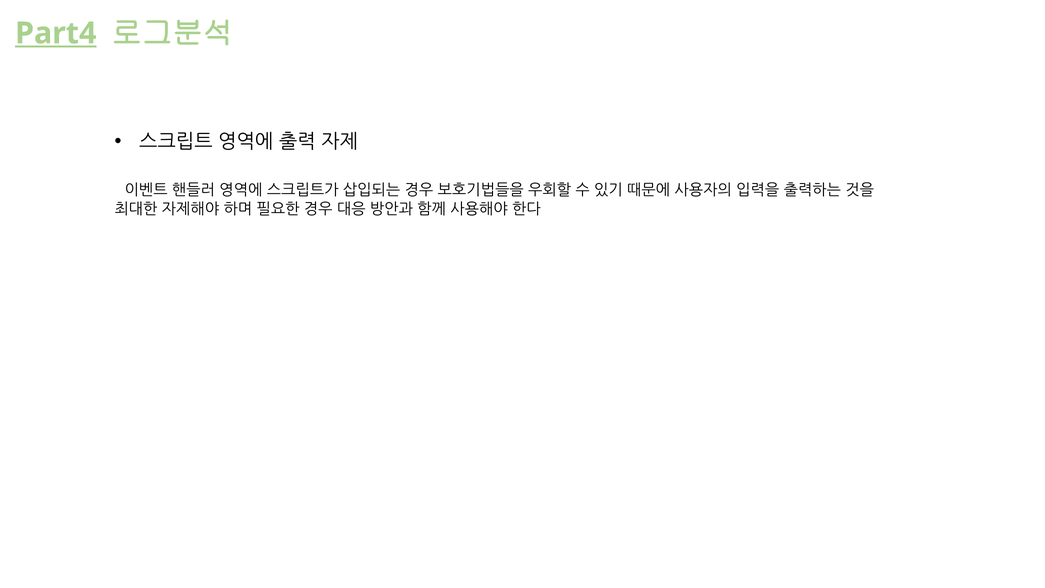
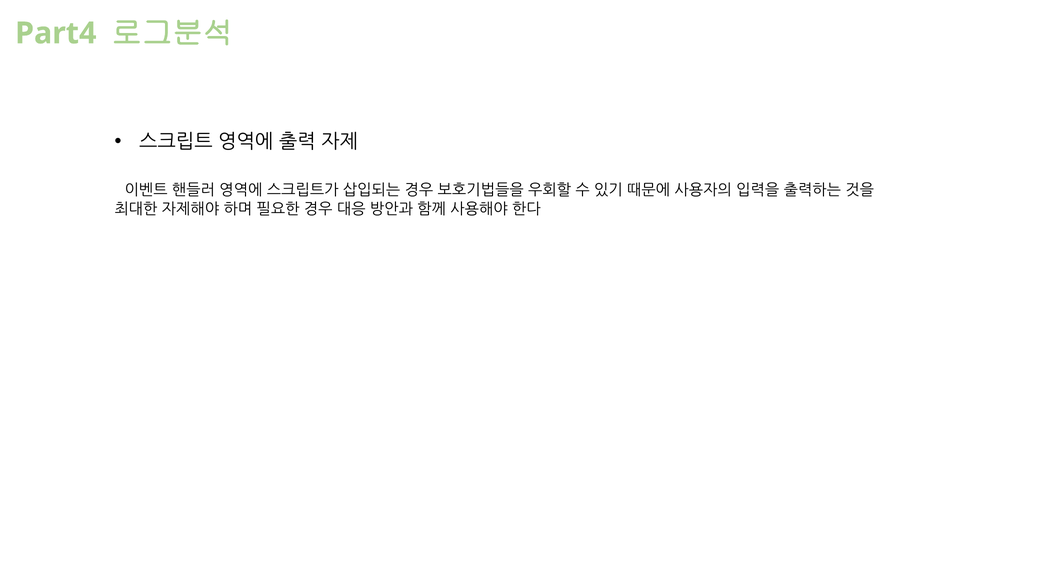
Part4 underline: present -> none (56, 33)
